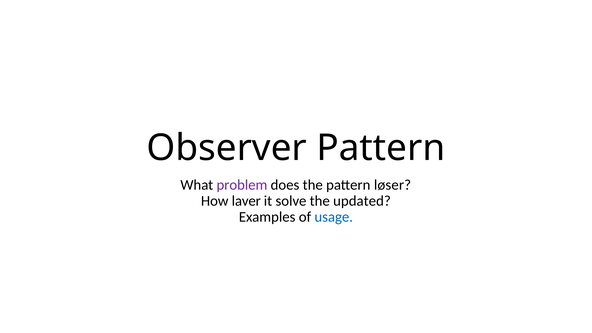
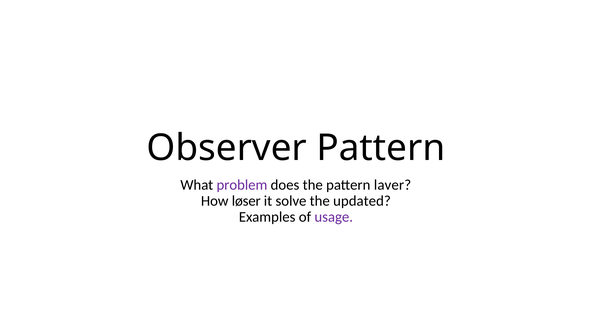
løser: løser -> laver (393, 185)
laver: laver -> løser (246, 201)
usage colour: blue -> purple (334, 217)
